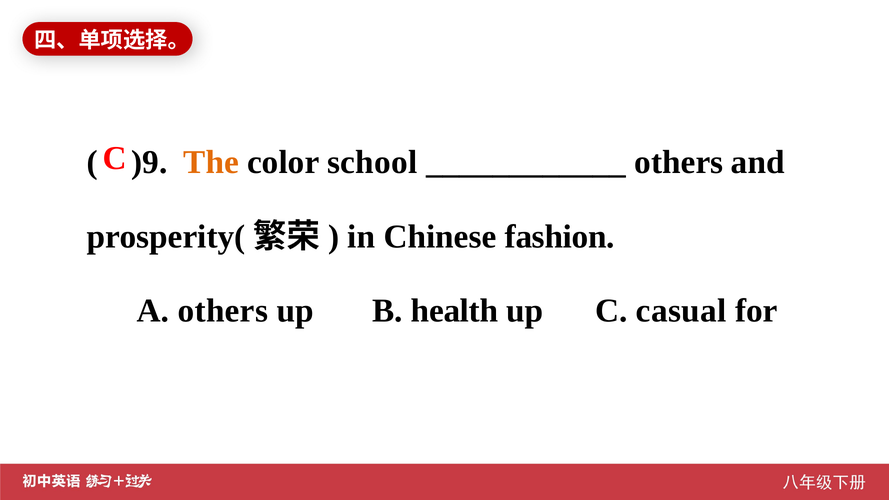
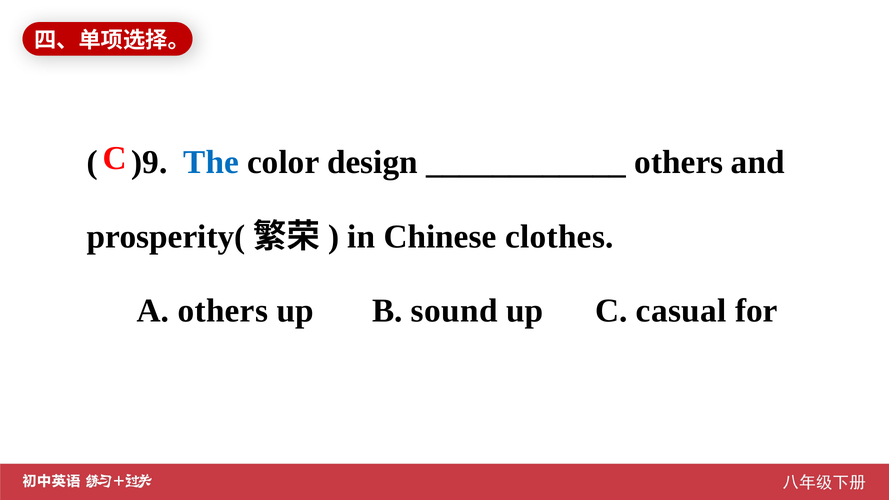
The colour: orange -> blue (211, 163)
school: school -> design (372, 163)
fashion: fashion -> clothes (559, 237)
health: health -> sound (454, 311)
